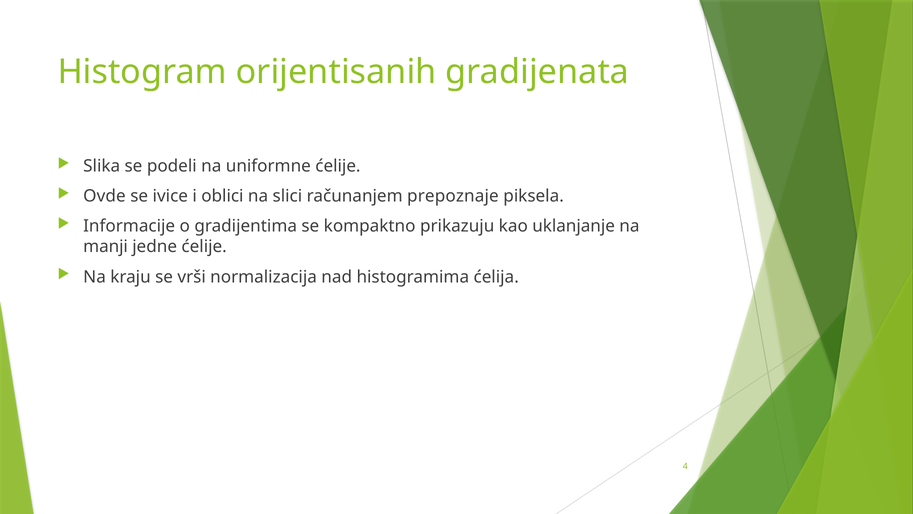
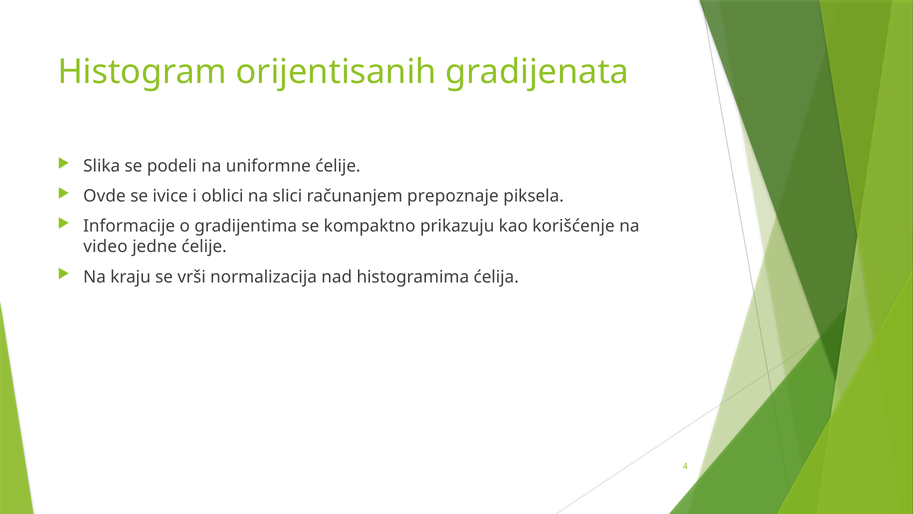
uklanjanje: uklanjanje -> korišćenje (574, 226)
manji: manji -> video (105, 247)
